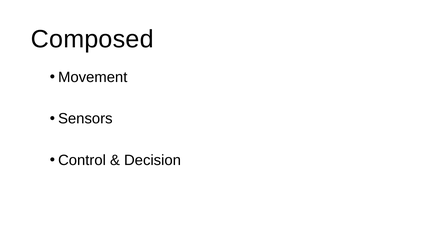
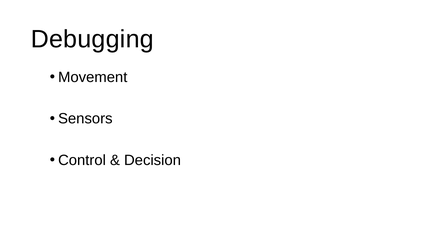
Composed: Composed -> Debugging (92, 39)
